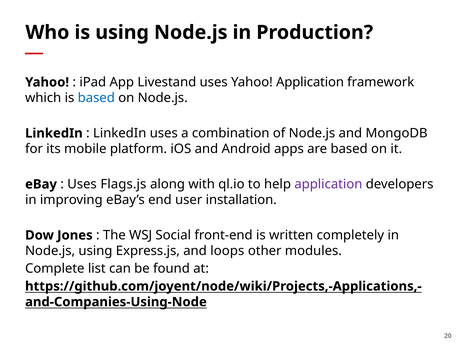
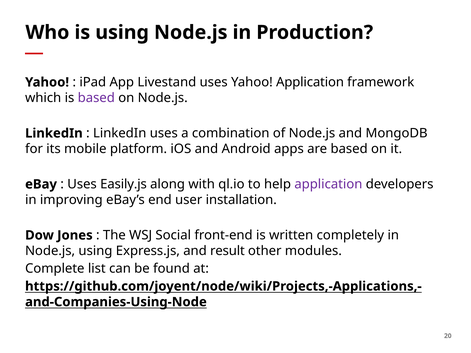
based colour: blue -> purple (96, 98)
Flags.js: Flags.js -> Easily.js (124, 184)
loops: loops -> result (227, 251)
